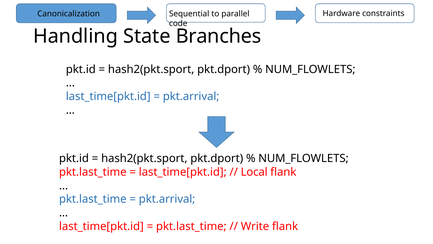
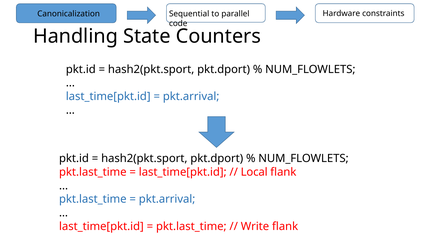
Branches: Branches -> Counters (218, 36)
